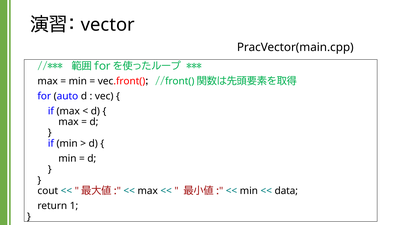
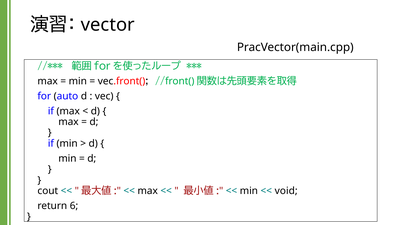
data: data -> void (286, 191)
1: 1 -> 6 (74, 206)
